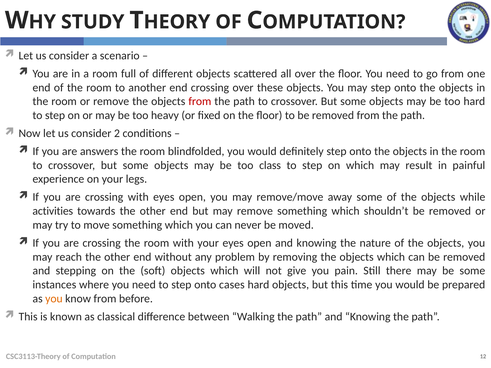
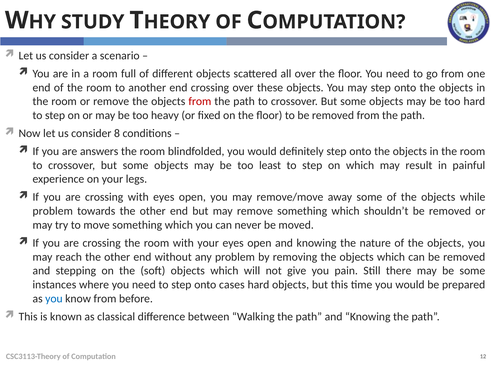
2: 2 -> 8 (117, 133)
class: class -> least (270, 165)
activities: activities -> problem (53, 211)
you colour: orange -> blue (54, 299)
